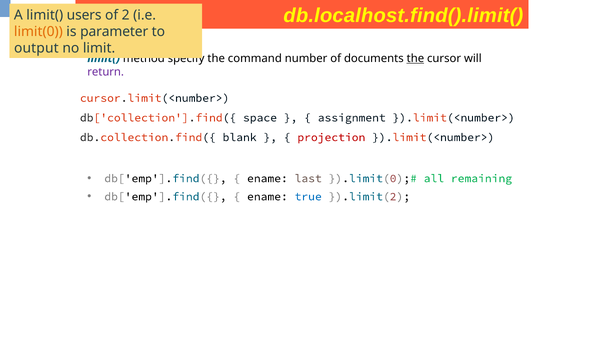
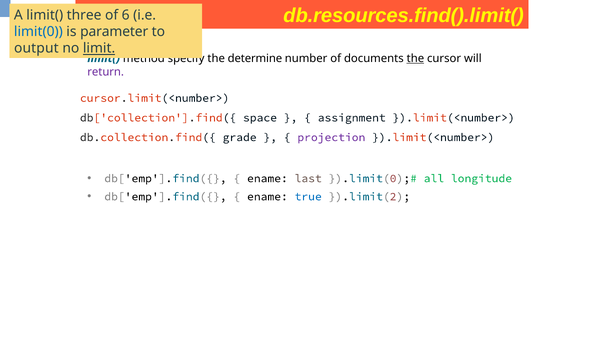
db.localhost.find().limit(: db.localhost.find().limit( -> db.resources.find().limit( (404, 16)
users: users -> three (84, 15)
2: 2 -> 6 (126, 15)
limit(0 colour: orange -> blue (38, 32)
limit underline: none -> present (99, 48)
command: command -> determine (255, 58)
blank: blank -> grade (240, 137)
projection colour: red -> purple (331, 137)
remaining: remaining -> longitude (481, 178)
